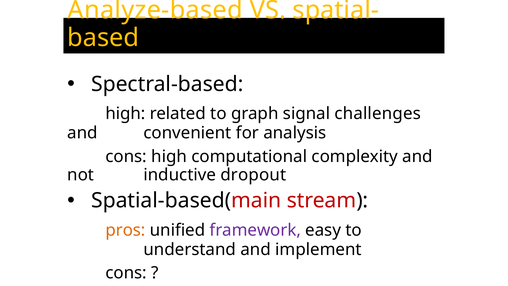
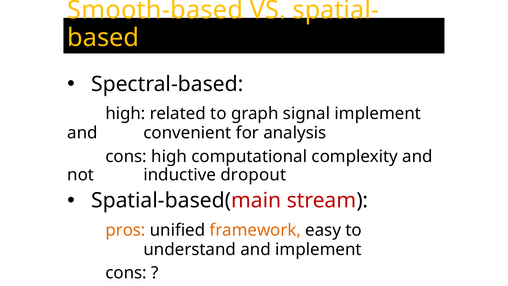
Analyze-based: Analyze-based -> Smooth-based (155, 10)
signal challenges: challenges -> implement (378, 114)
framework colour: purple -> orange (255, 230)
